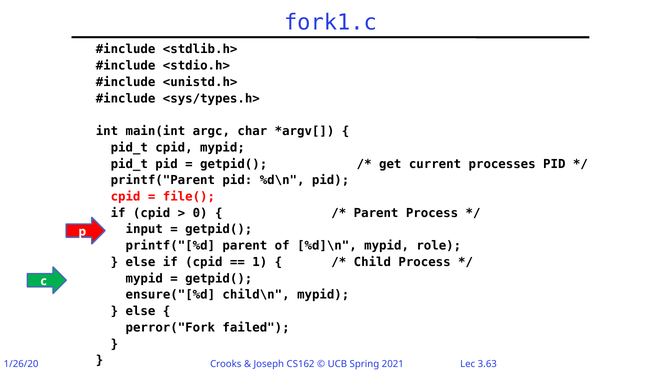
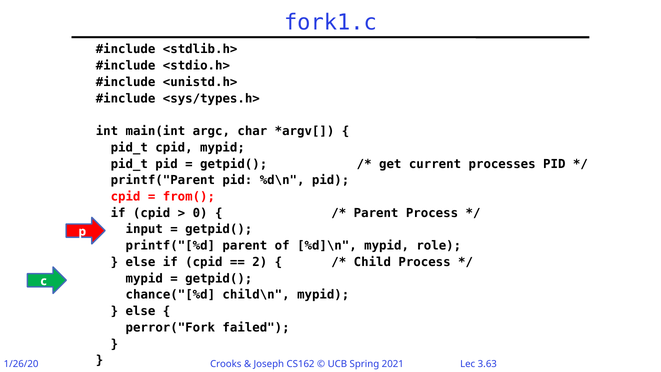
file(: file( -> from( (189, 197)
1: 1 -> 2 (260, 262)
ensure("[%d: ensure("[%d -> chance("[%d (170, 295)
